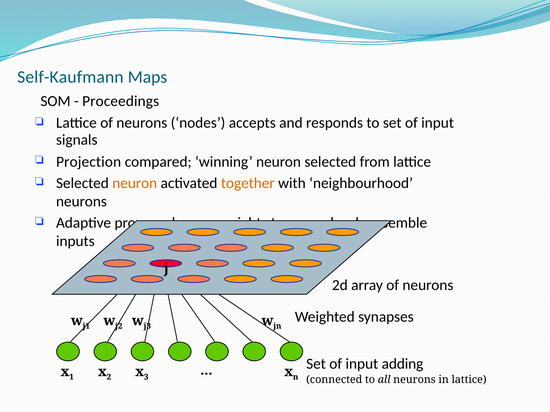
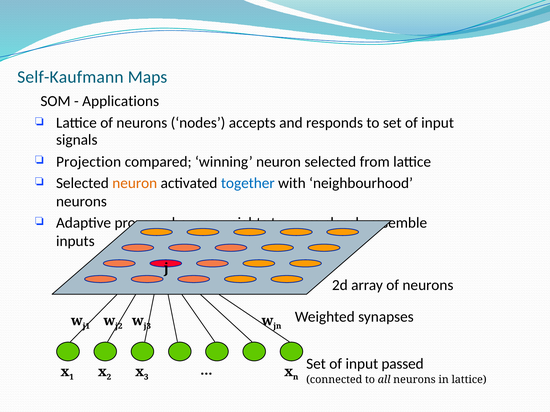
Proceedings: Proceedings -> Applications (121, 101)
together colour: orange -> blue (248, 183)
adding: adding -> passed (403, 364)
